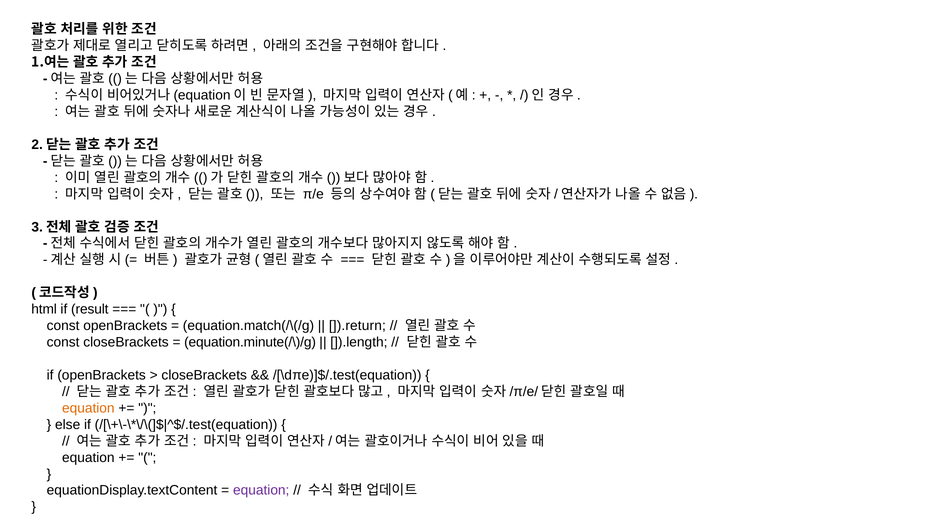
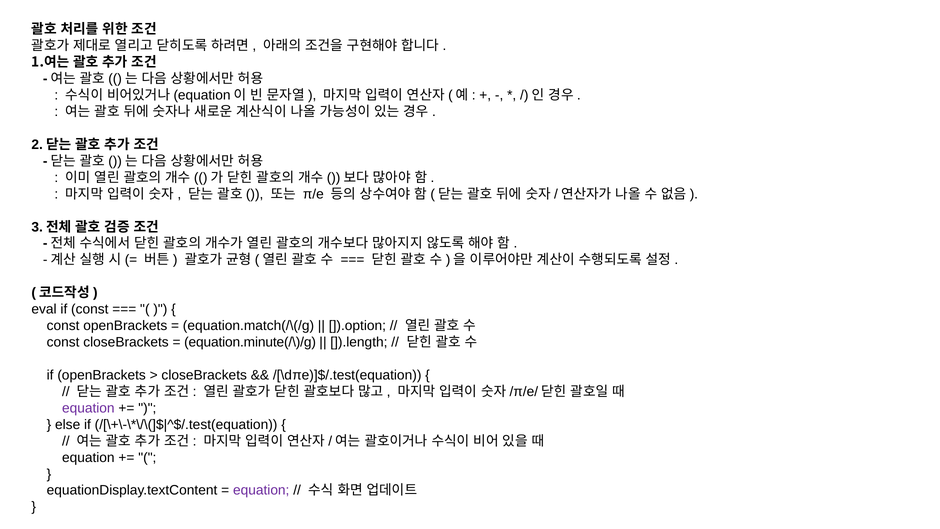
html: html -> eval (44, 309)
if result: result -> const (90, 309)
]).return: ]).return -> ]).option (357, 326)
equation colour: orange -> purple (88, 408)
